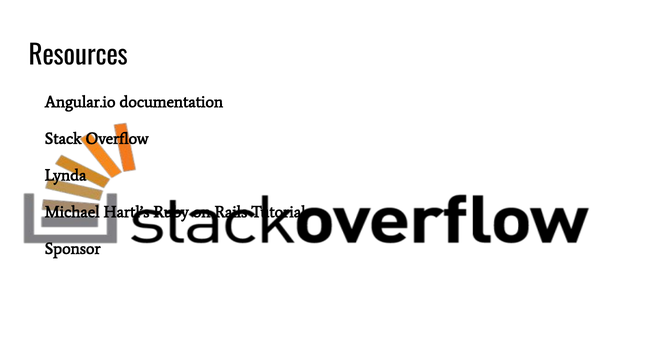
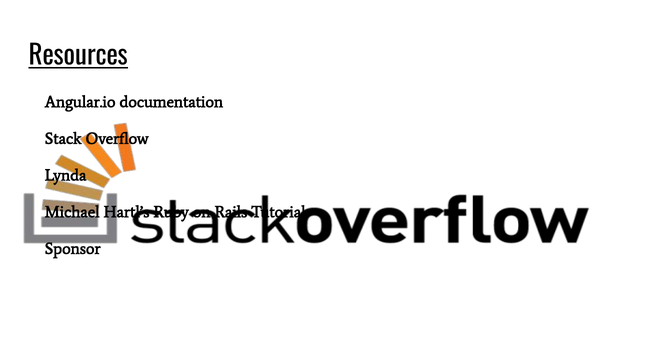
Resources underline: none -> present (78, 56)
